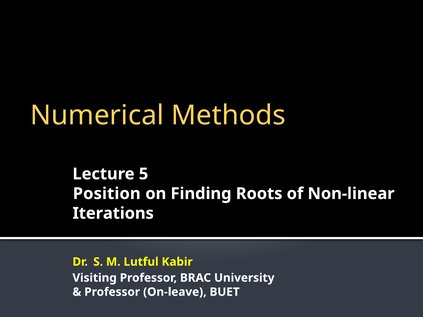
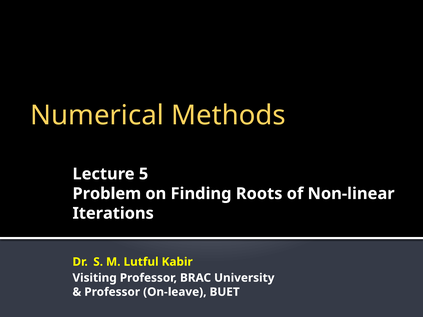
Position: Position -> Problem (107, 194)
